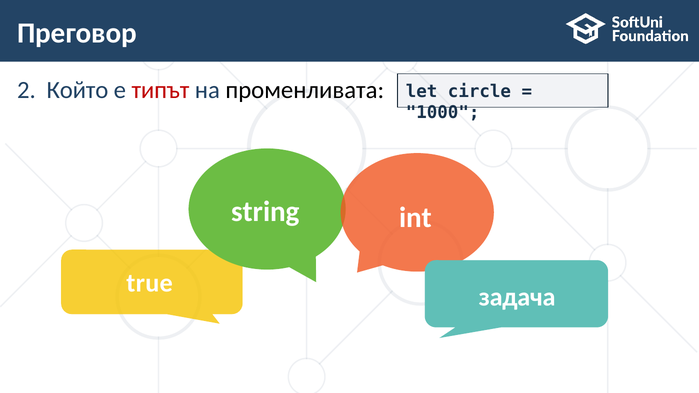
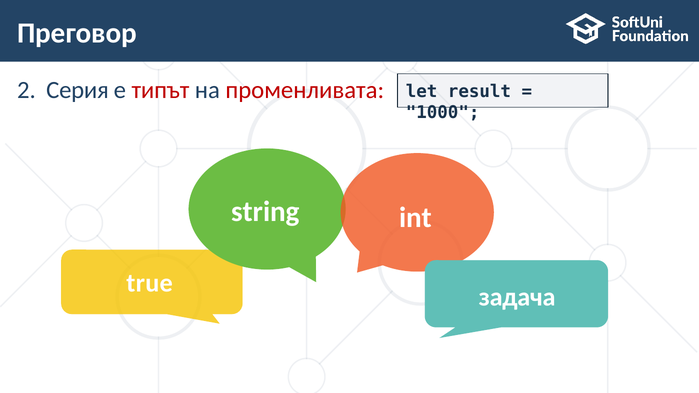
Който: Който -> Серия (77, 90)
променливата colour: black -> red (305, 90)
circle: circle -> result (479, 92)
